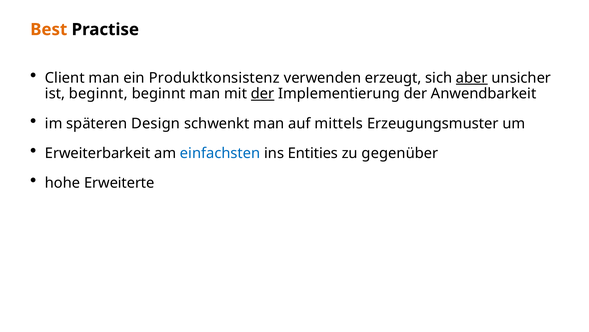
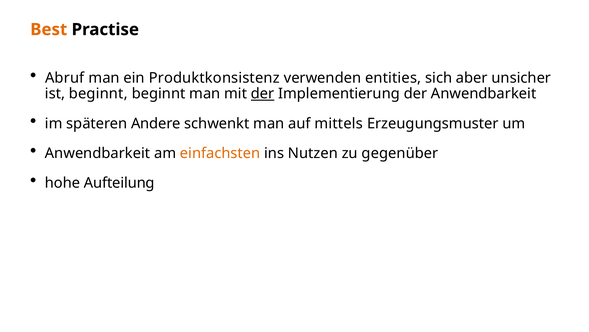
Client: Client -> Abruf (65, 78)
erzeugt: erzeugt -> entities (393, 78)
aber underline: present -> none (472, 78)
Design: Design -> Andere (156, 123)
Erweiterbarkeit: Erweiterbarkeit -> Anwendbarkeit (98, 153)
einfachsten colour: blue -> orange (220, 153)
Entities: Entities -> Nutzen (313, 153)
Erweiterte: Erweiterte -> Aufteilung (119, 183)
